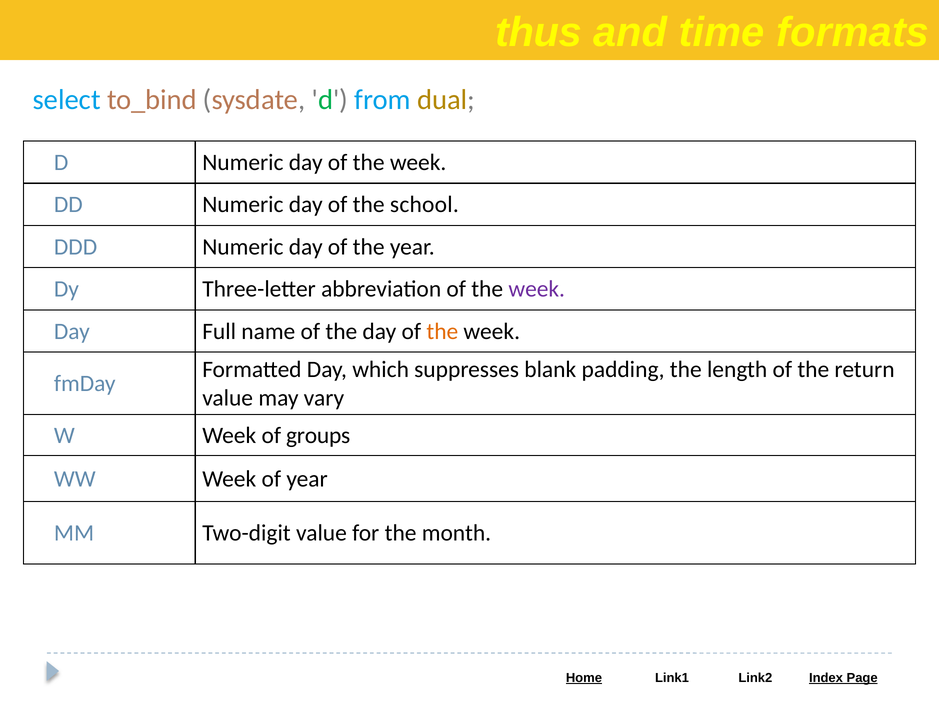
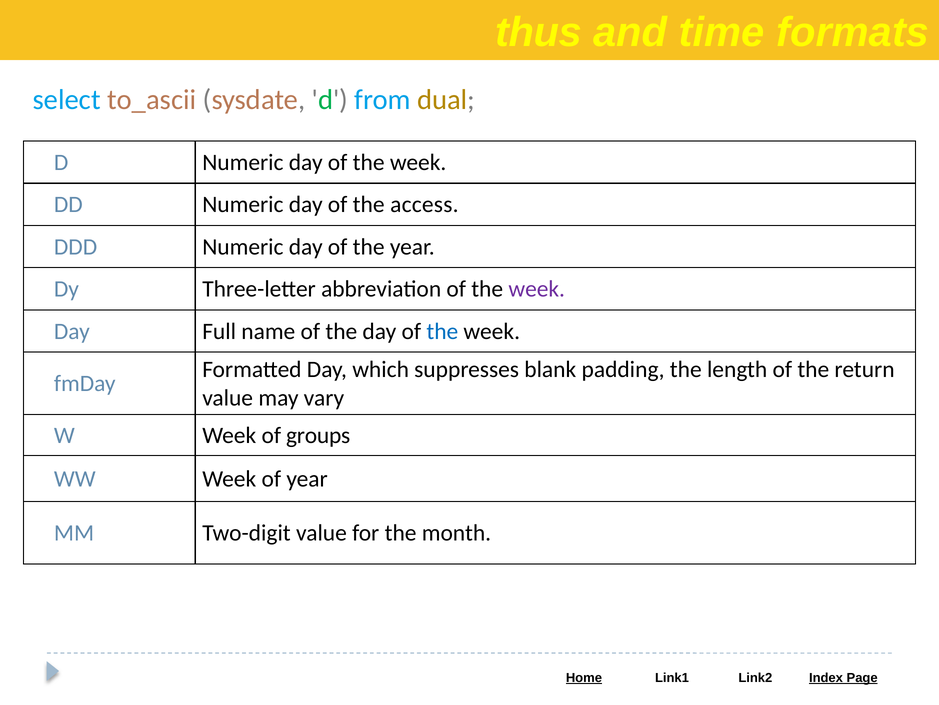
to_bind: to_bind -> to_ascii (152, 100)
school: school -> access (424, 204)
the colour: orange -> blue (442, 331)
